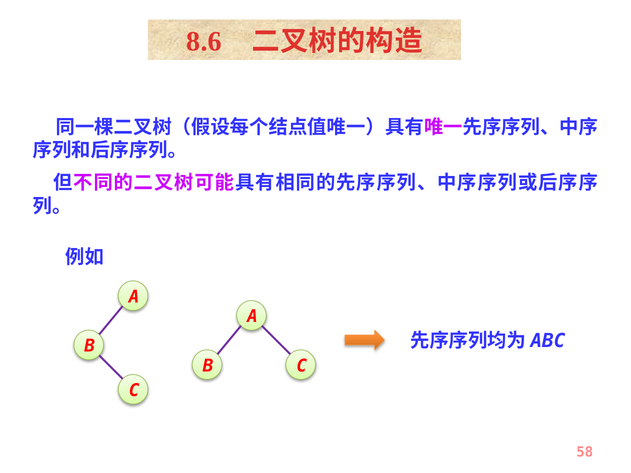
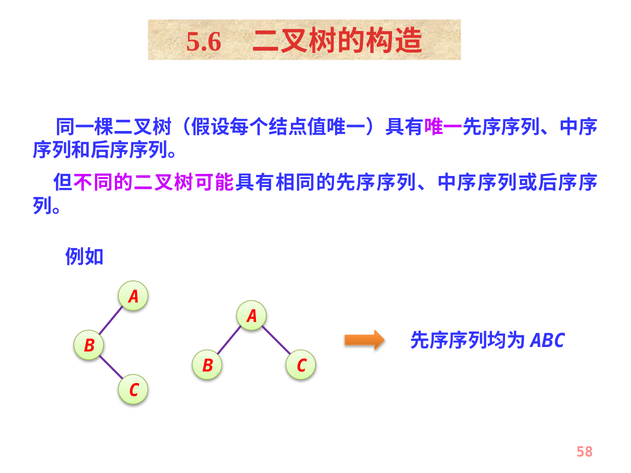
8.6: 8.6 -> 5.6 (204, 42)
